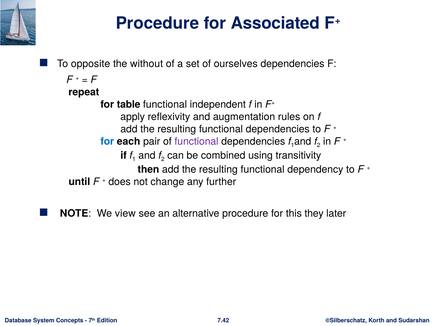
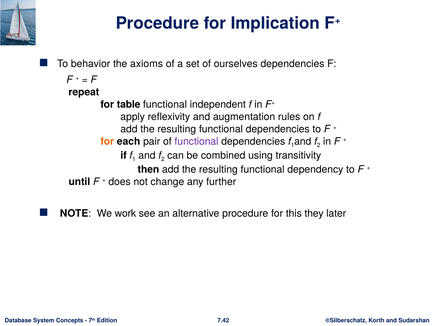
Associated: Associated -> Implication (275, 23)
opposite: opposite -> behavior (91, 64)
without: without -> axioms (147, 64)
for colour: blue -> orange (107, 141)
view: view -> work (125, 213)
